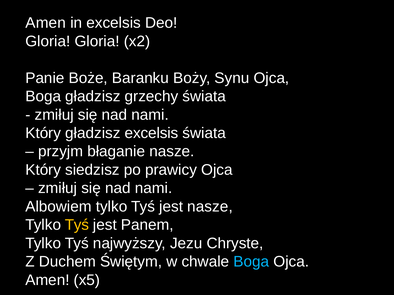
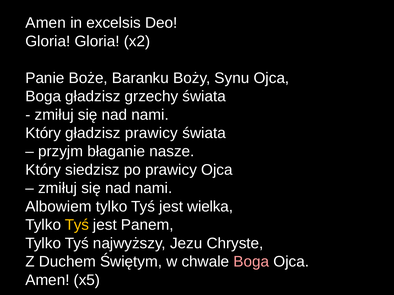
gładzisz excelsis: excelsis -> prawicy (151, 133)
jest nasze: nasze -> wielka (210, 207)
Boga colour: light blue -> pink (251, 262)
